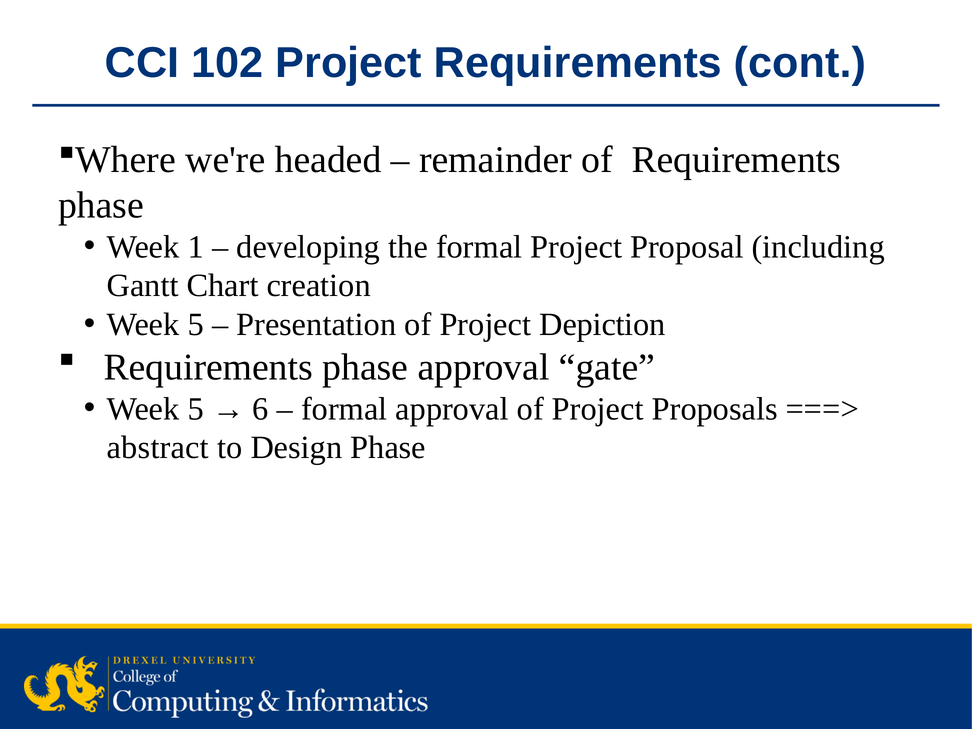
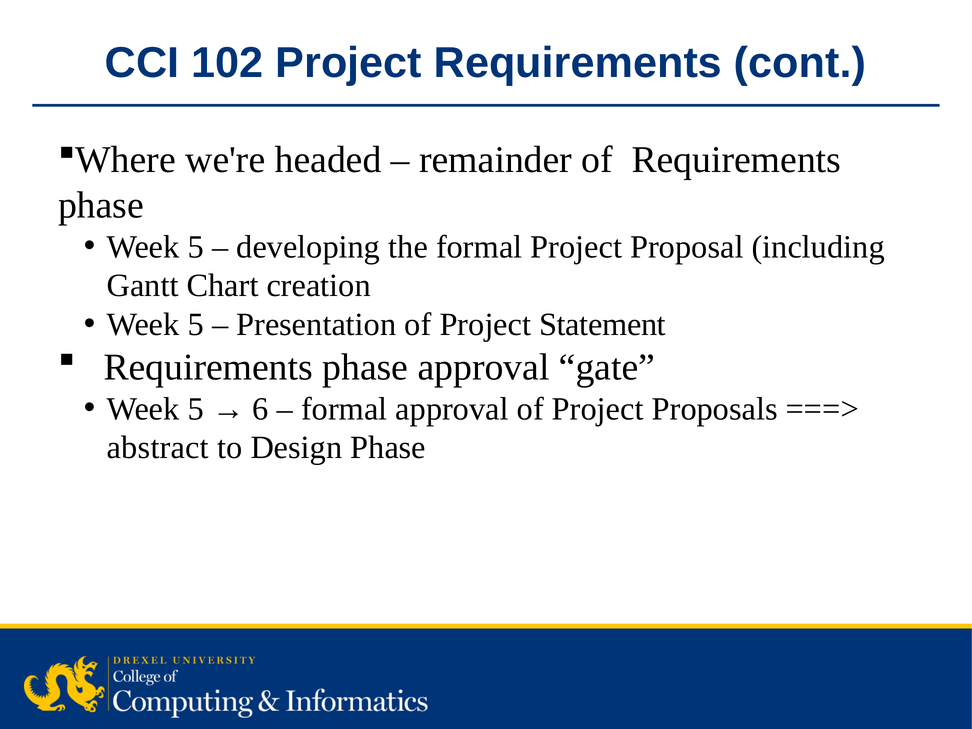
1: 1 -> 5 (196, 247)
Depiction: Depiction -> Statement (602, 325)
